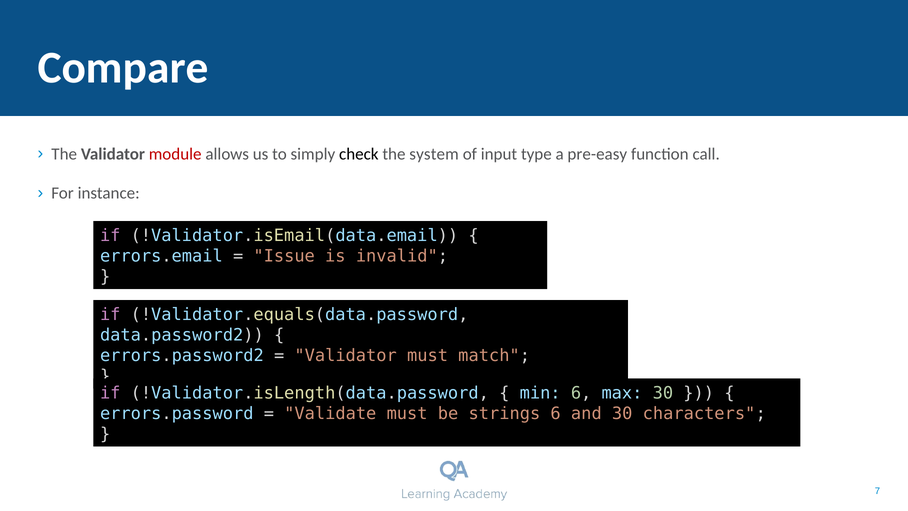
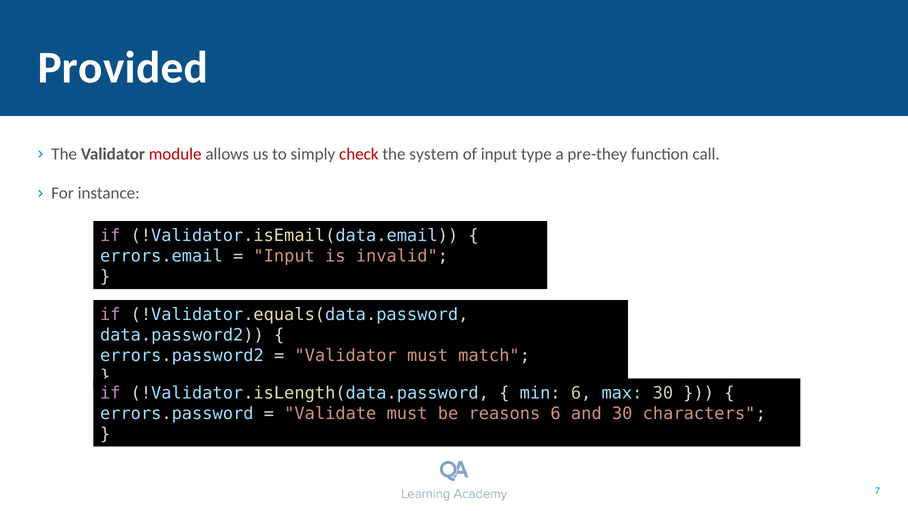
Compare: Compare -> Provided (123, 68)
check colour: black -> red (359, 154)
pre-easy: pre-easy -> pre-they (597, 154)
Issue: Issue -> Input (284, 256)
strings: strings -> reasons (504, 413)
